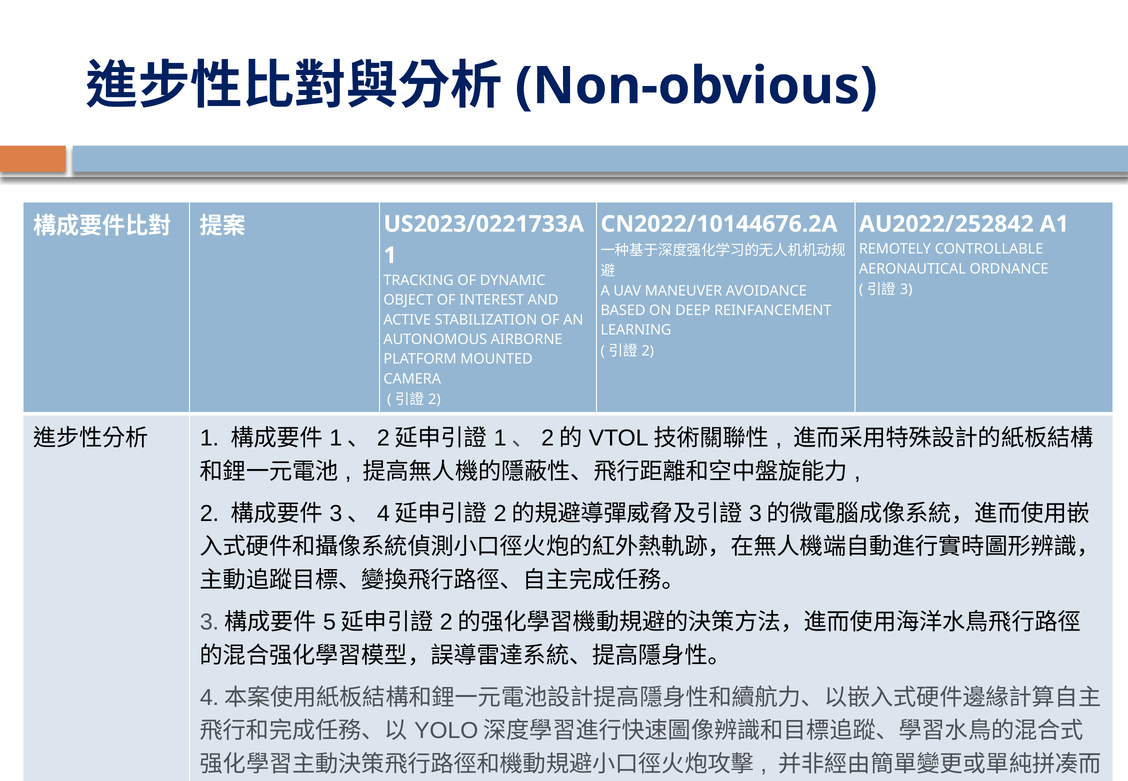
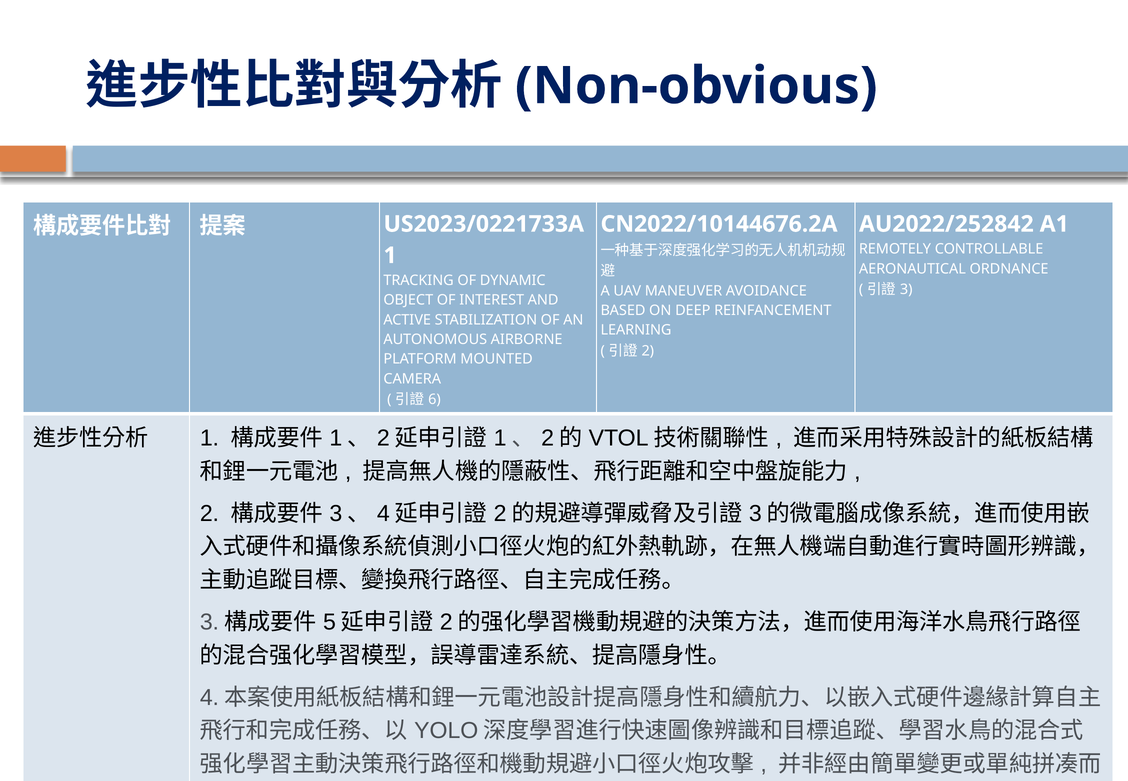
2: 2 -> 6 (434, 400)
